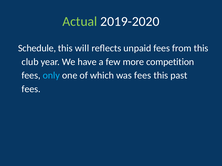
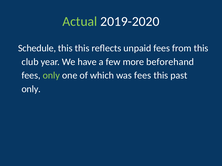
this will: will -> this (82, 48)
competition: competition -> beforehand (170, 62)
only colour: light blue -> light green (51, 76)
fees: fees -> only (31, 89)
